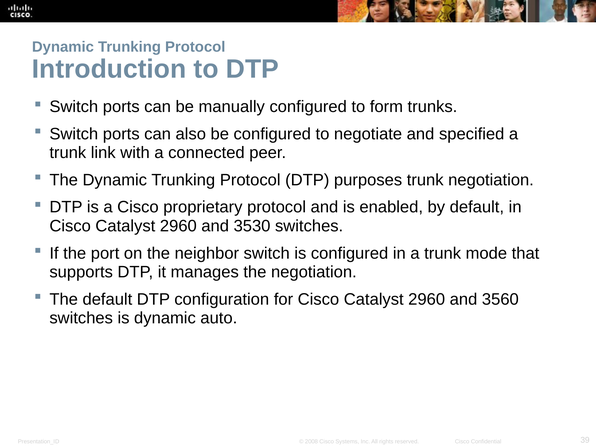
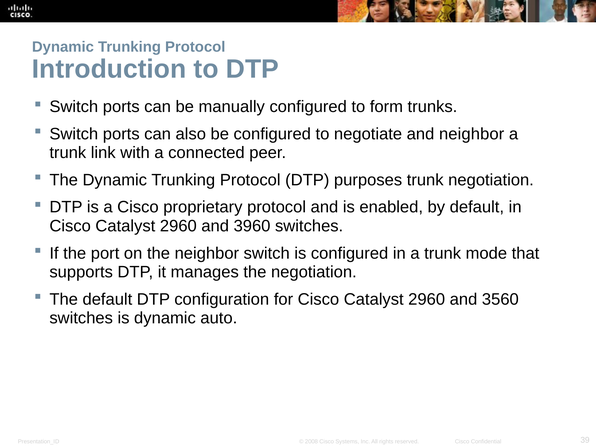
and specified: specified -> neighbor (472, 134)
3530: 3530 -> 3960 (252, 226)
